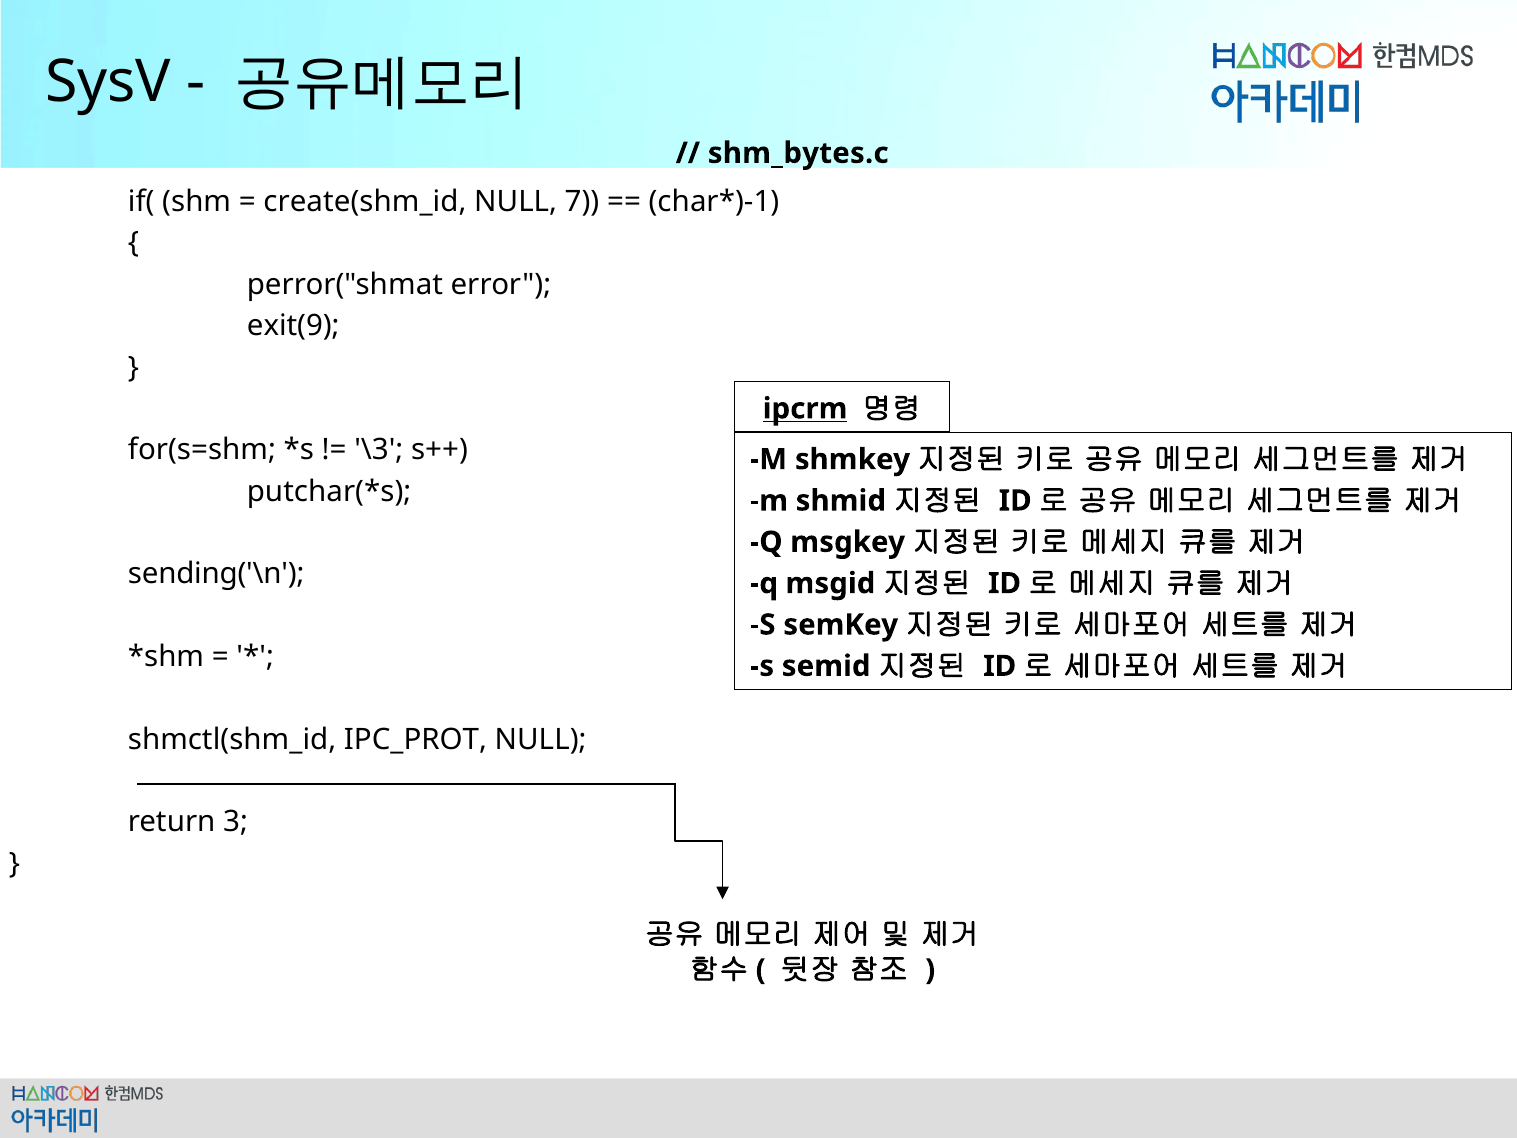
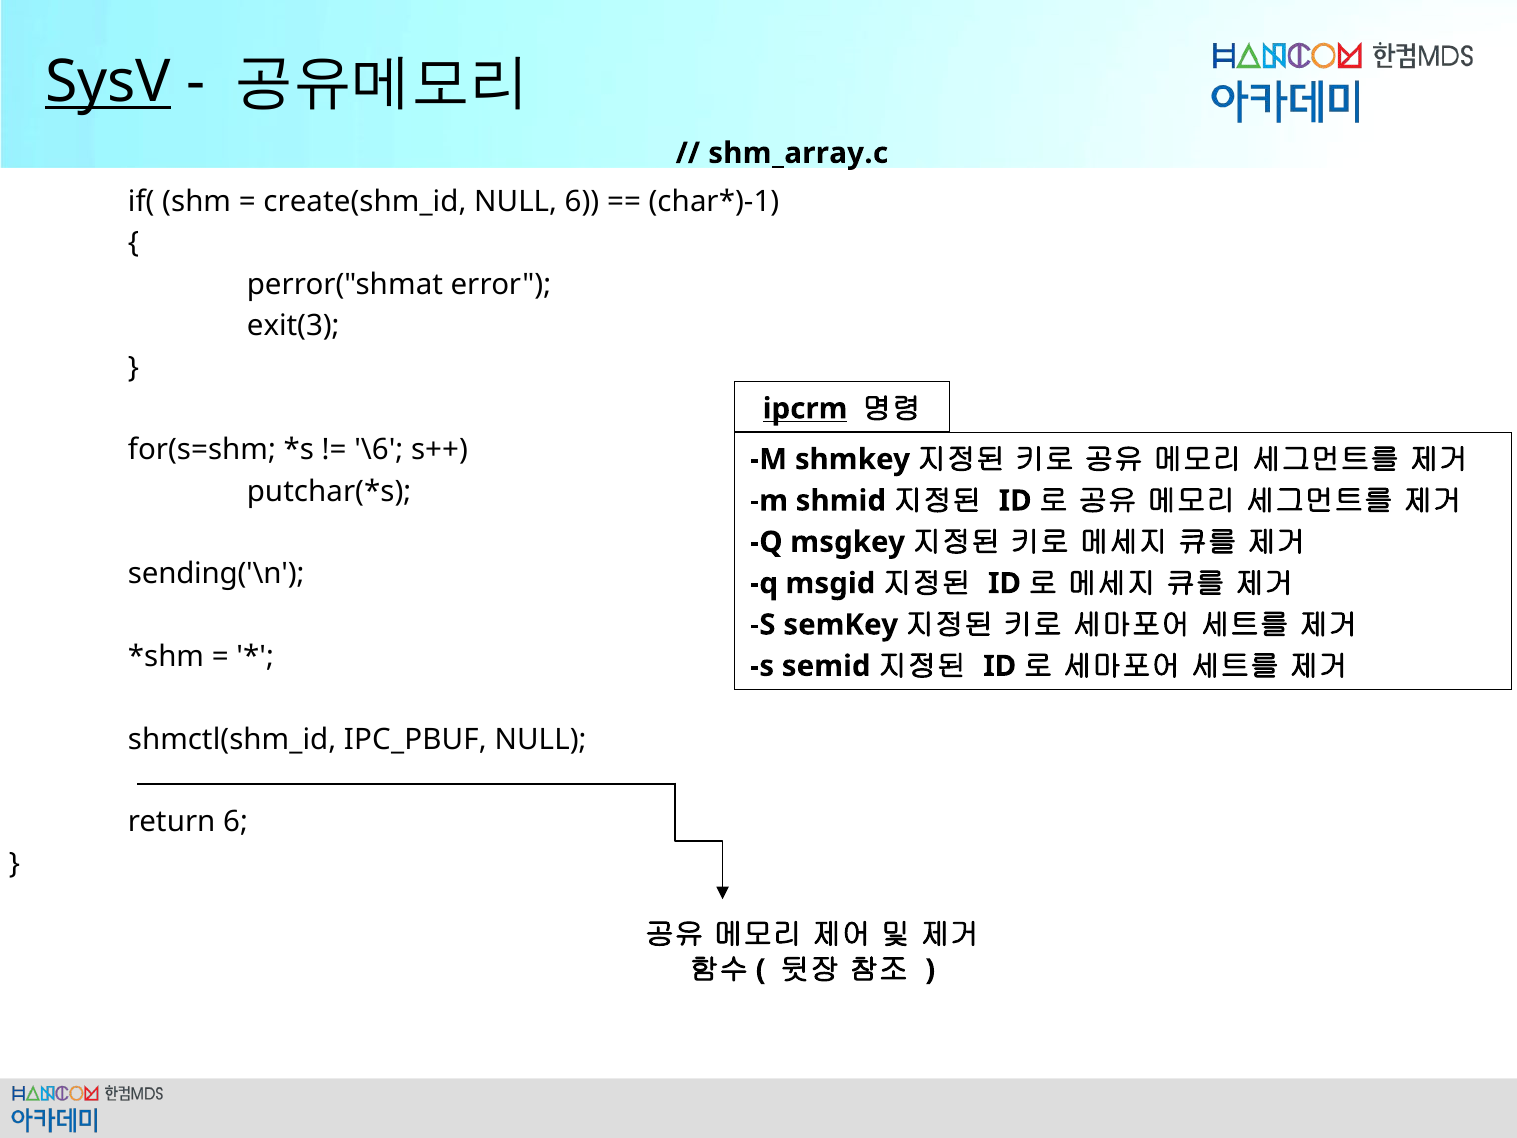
SysV underline: none -> present (108, 82)
shm_bytes.c: shm_bytes.c -> shm_array.c (798, 153)
NULL 7: 7 -> 6 (582, 202)
exit(9: exit(9 -> exit(3 (293, 326)
\3: \3 -> \6 (379, 450)
IPC_PROT: IPC_PROT -> IPC_PBUF (415, 739)
return 3: 3 -> 6 (236, 822)
